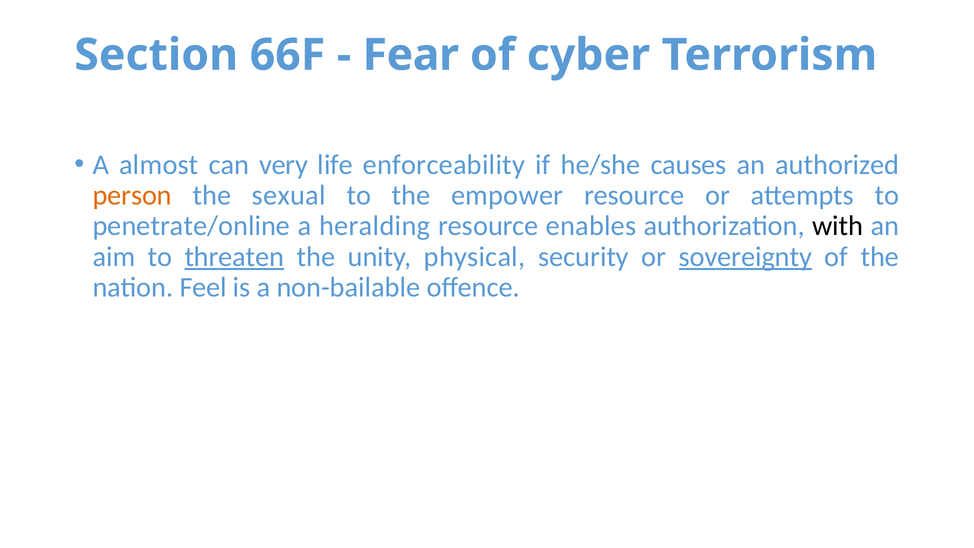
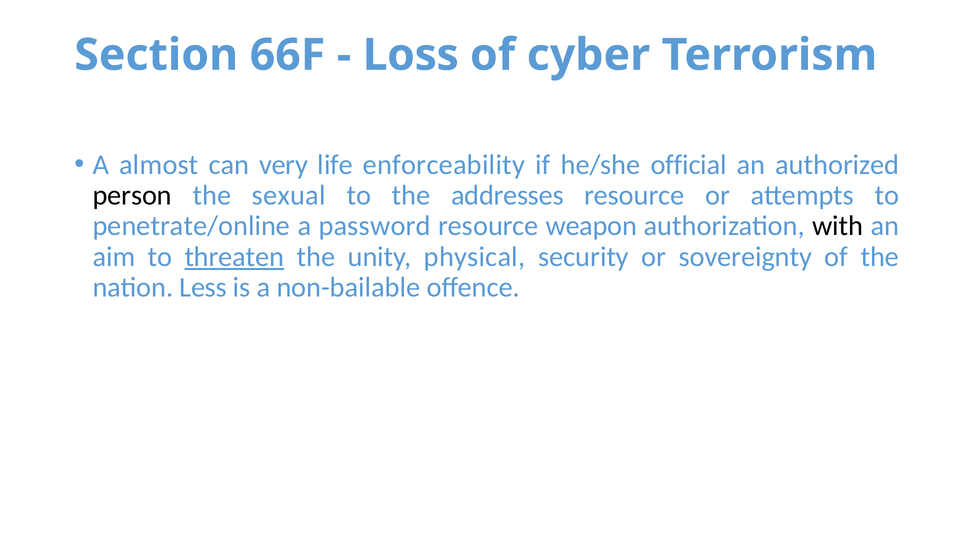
Fear: Fear -> Loss (411, 55)
causes: causes -> official (689, 165)
person colour: orange -> black (132, 195)
empower: empower -> addresses (507, 195)
heralding: heralding -> password (375, 226)
enables: enables -> weapon (591, 226)
sovereignty underline: present -> none (745, 257)
Feel: Feel -> Less (203, 287)
